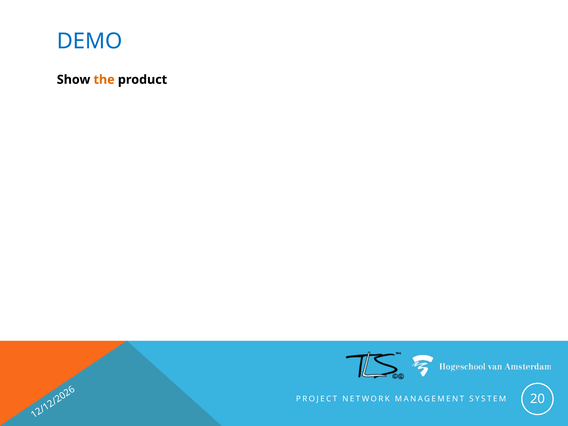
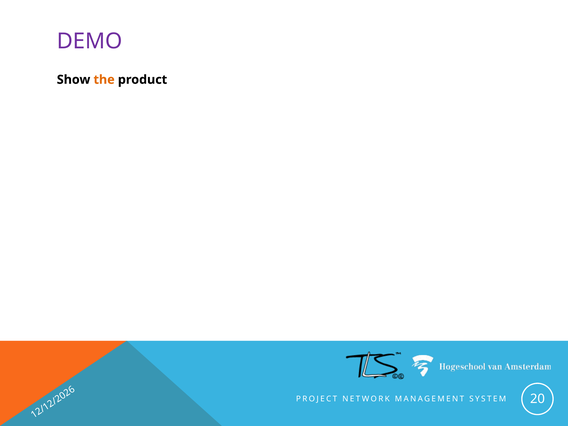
DEMO colour: blue -> purple (90, 41)
